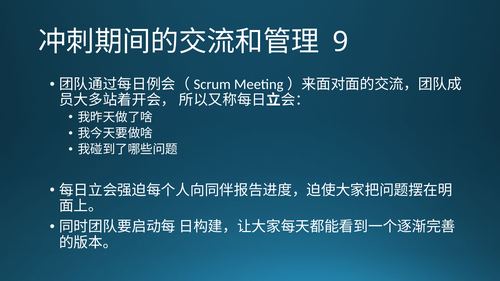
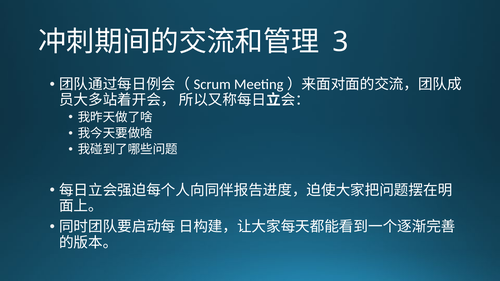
9: 9 -> 3 (340, 42)
